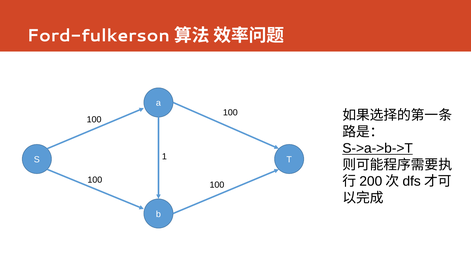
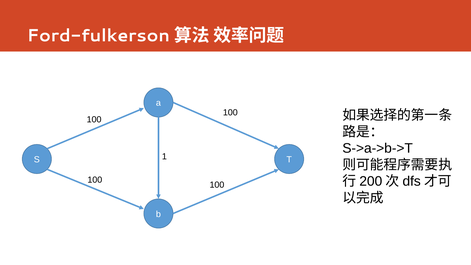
S->a->b->T underline: present -> none (378, 148)
